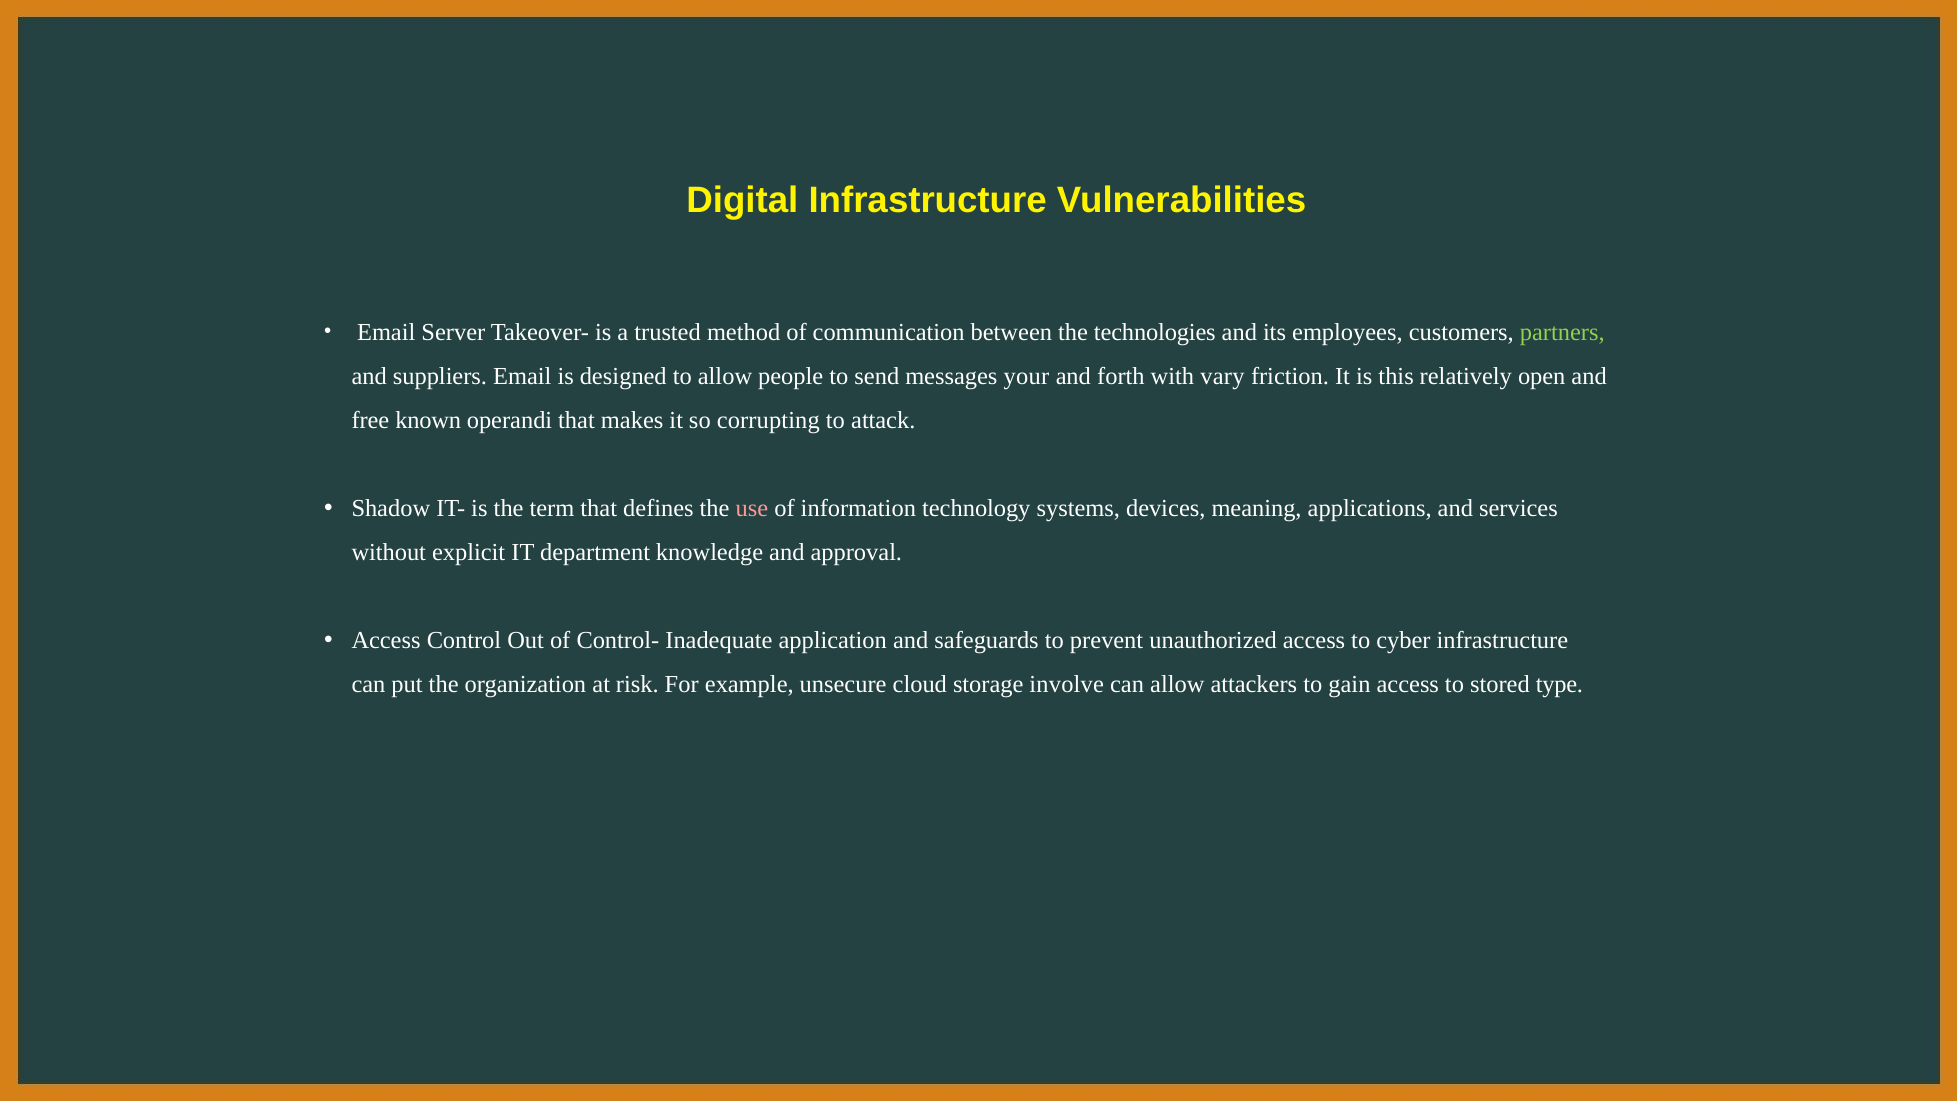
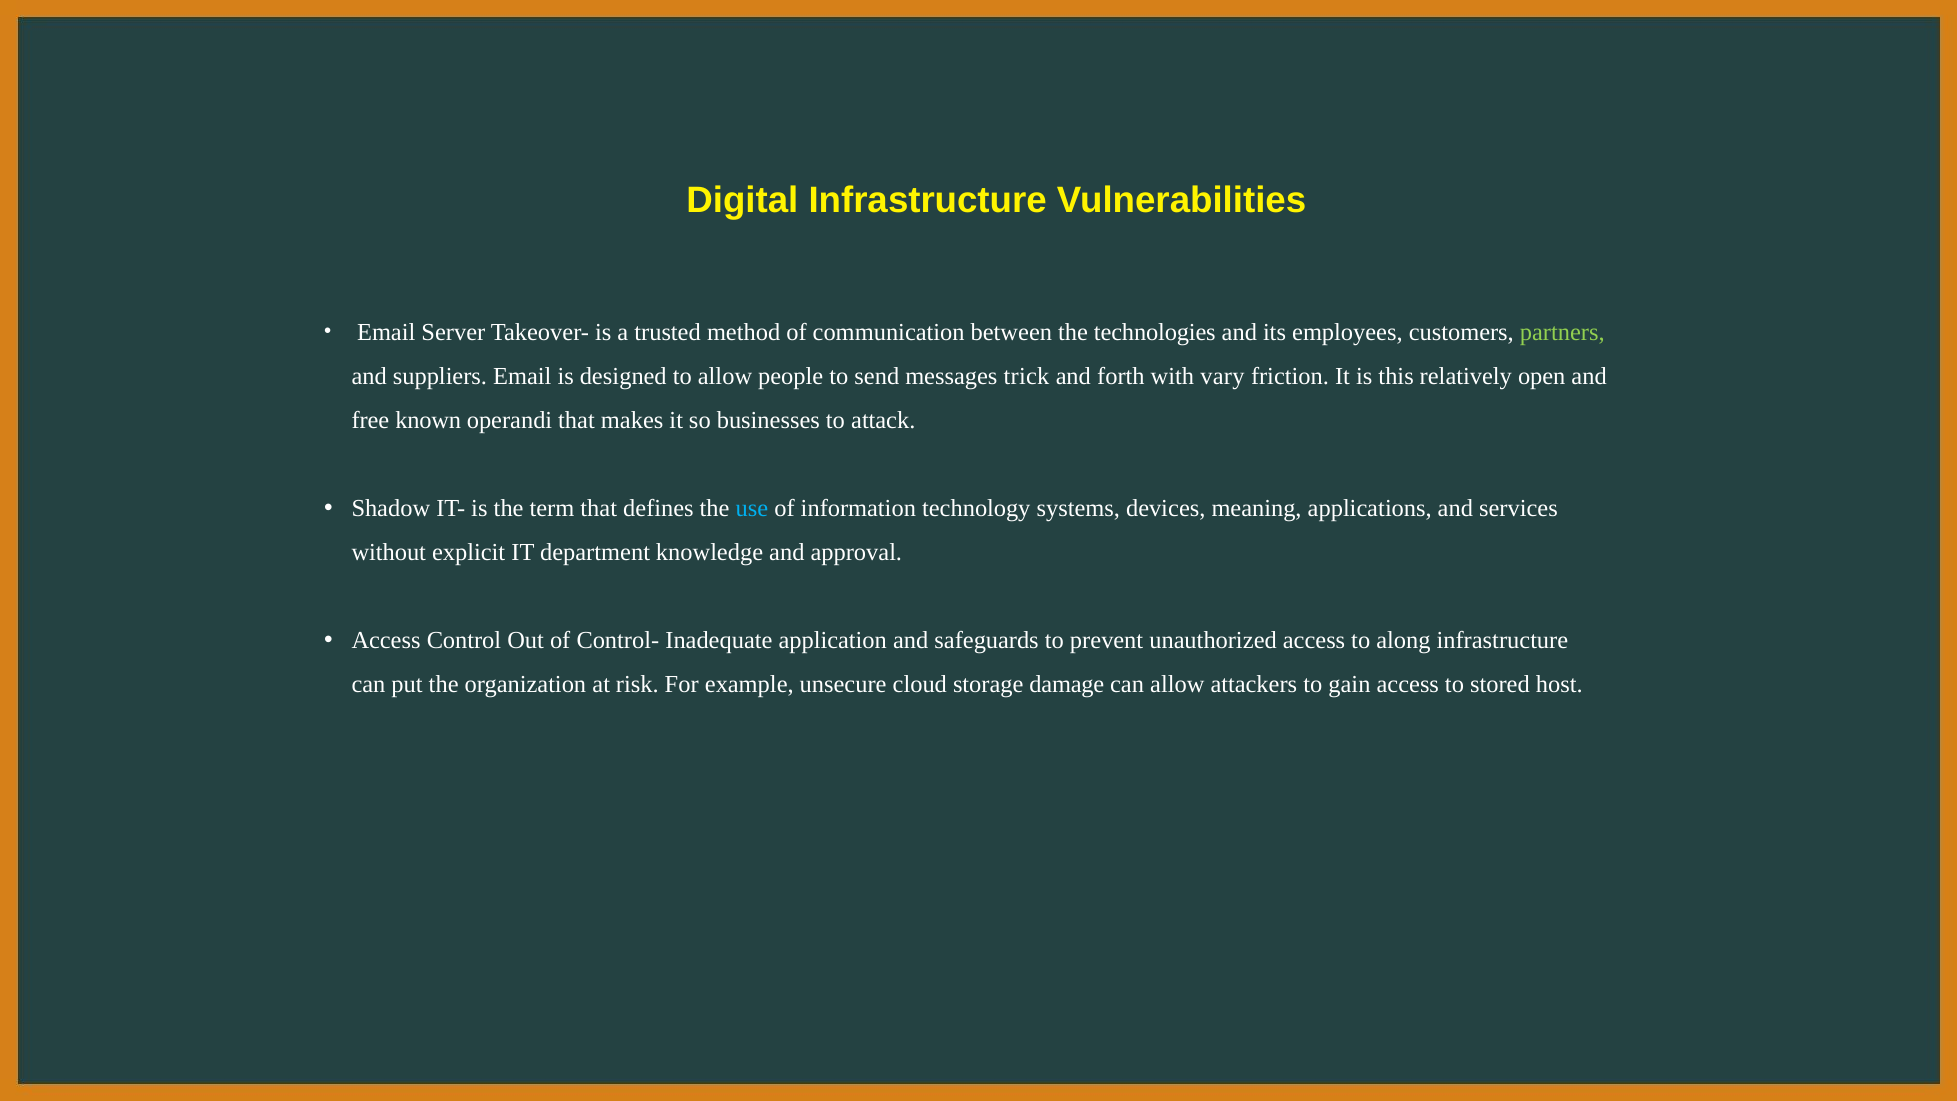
your: your -> trick (1026, 376)
corrupting: corrupting -> businesses (768, 420)
use colour: pink -> light blue (752, 508)
cyber: cyber -> along (1403, 640)
involve: involve -> damage (1067, 684)
type: type -> host (1559, 684)
